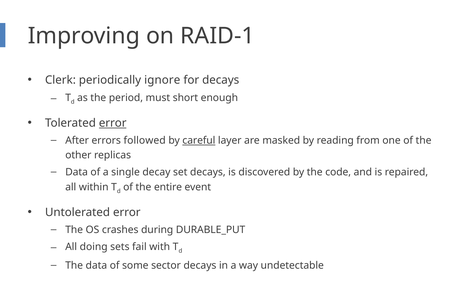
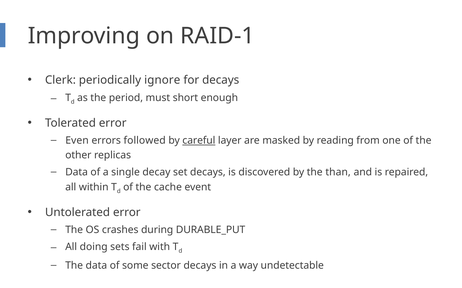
error underline: present -> none (113, 123)
After: After -> Even (77, 141)
code: code -> than (338, 172)
entire: entire -> cache (168, 188)
